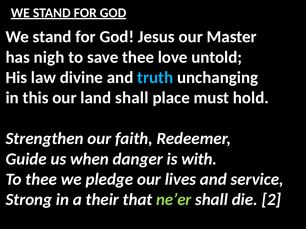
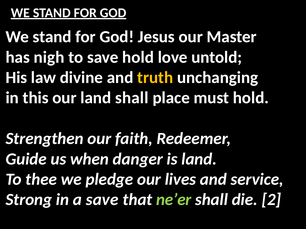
save thee: thee -> hold (138, 57)
truth colour: light blue -> yellow (155, 78)
is with: with -> land (199, 159)
a their: their -> save (102, 200)
